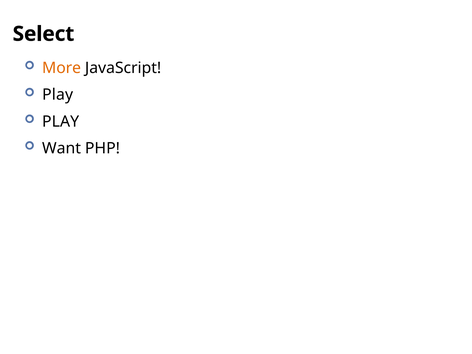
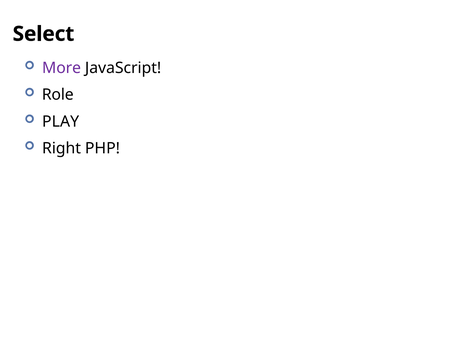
More colour: orange -> purple (62, 68)
Play: Play -> Role (58, 95)
Want: Want -> Right (62, 148)
